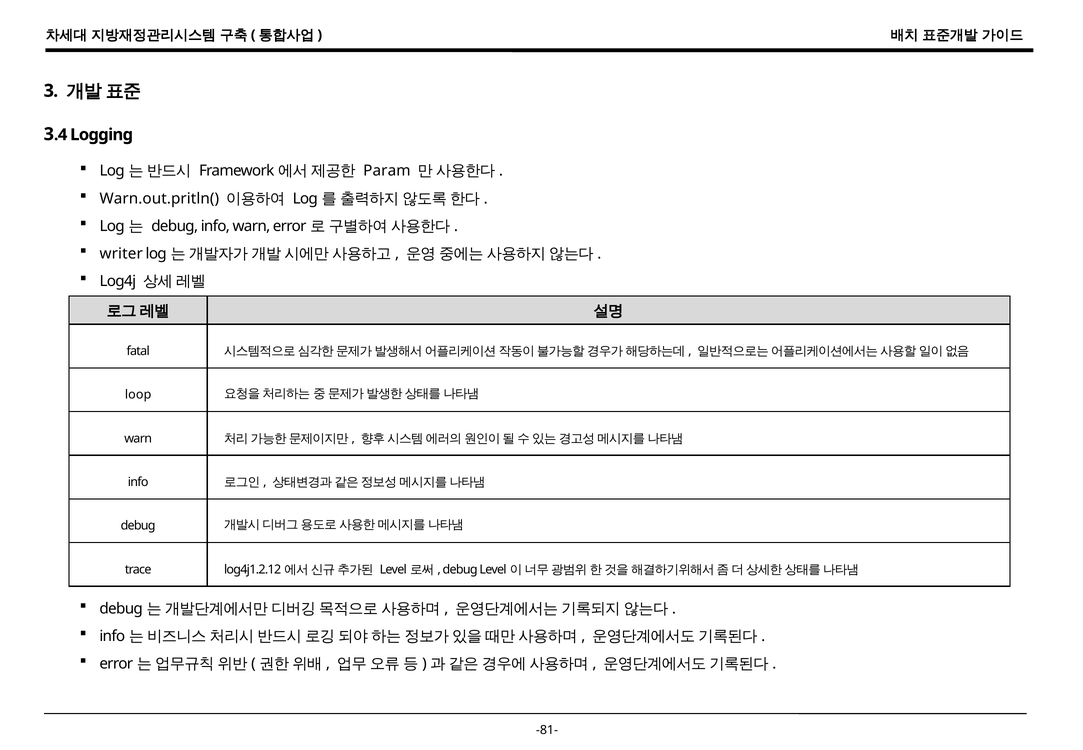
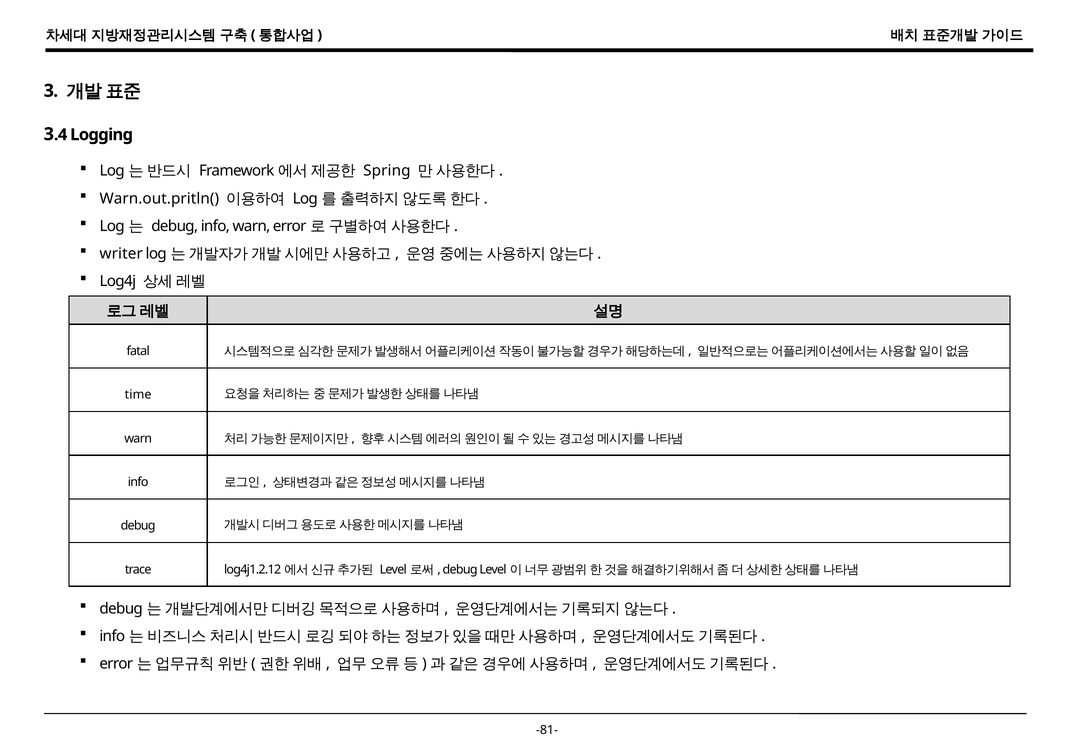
Param: Param -> Spring (387, 171)
loop: loop -> time (138, 395)
